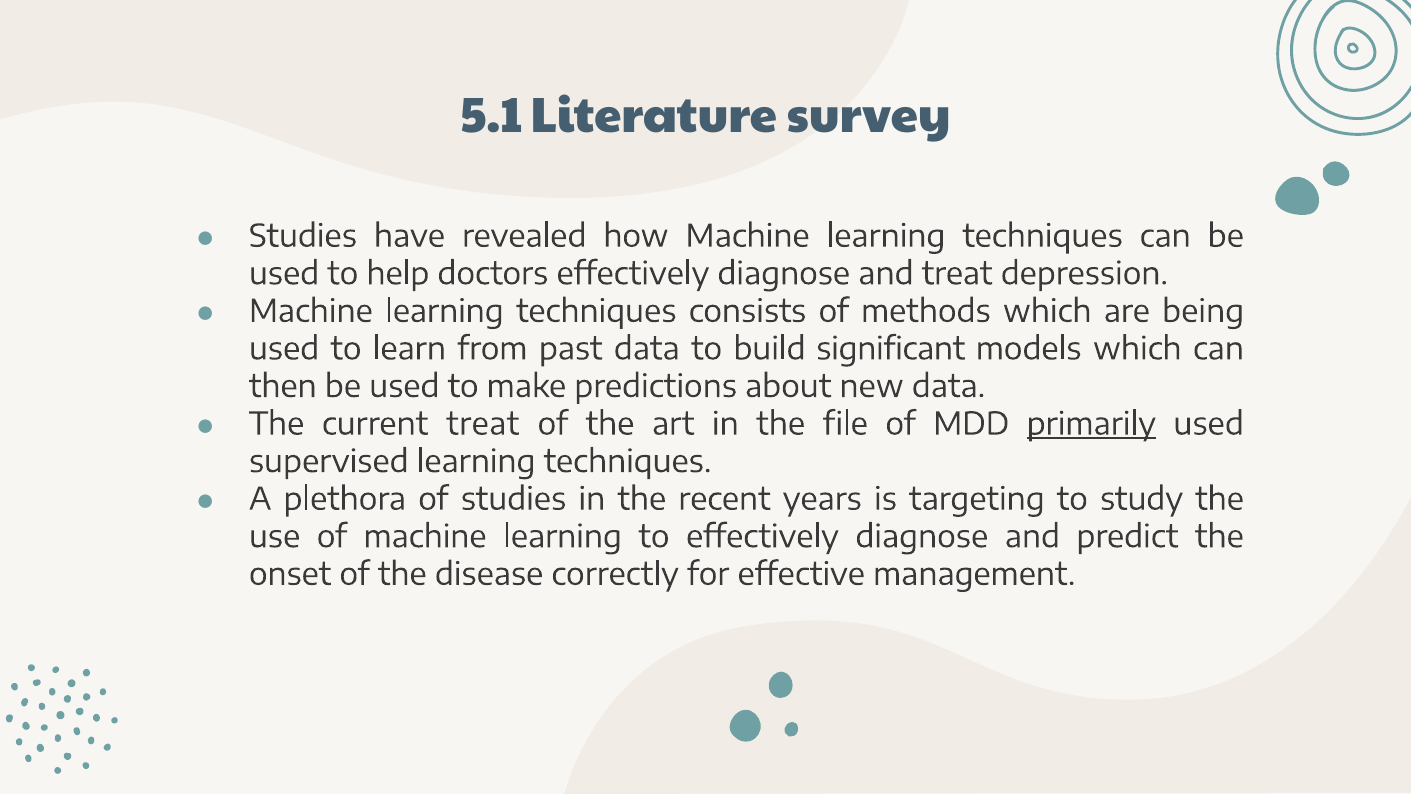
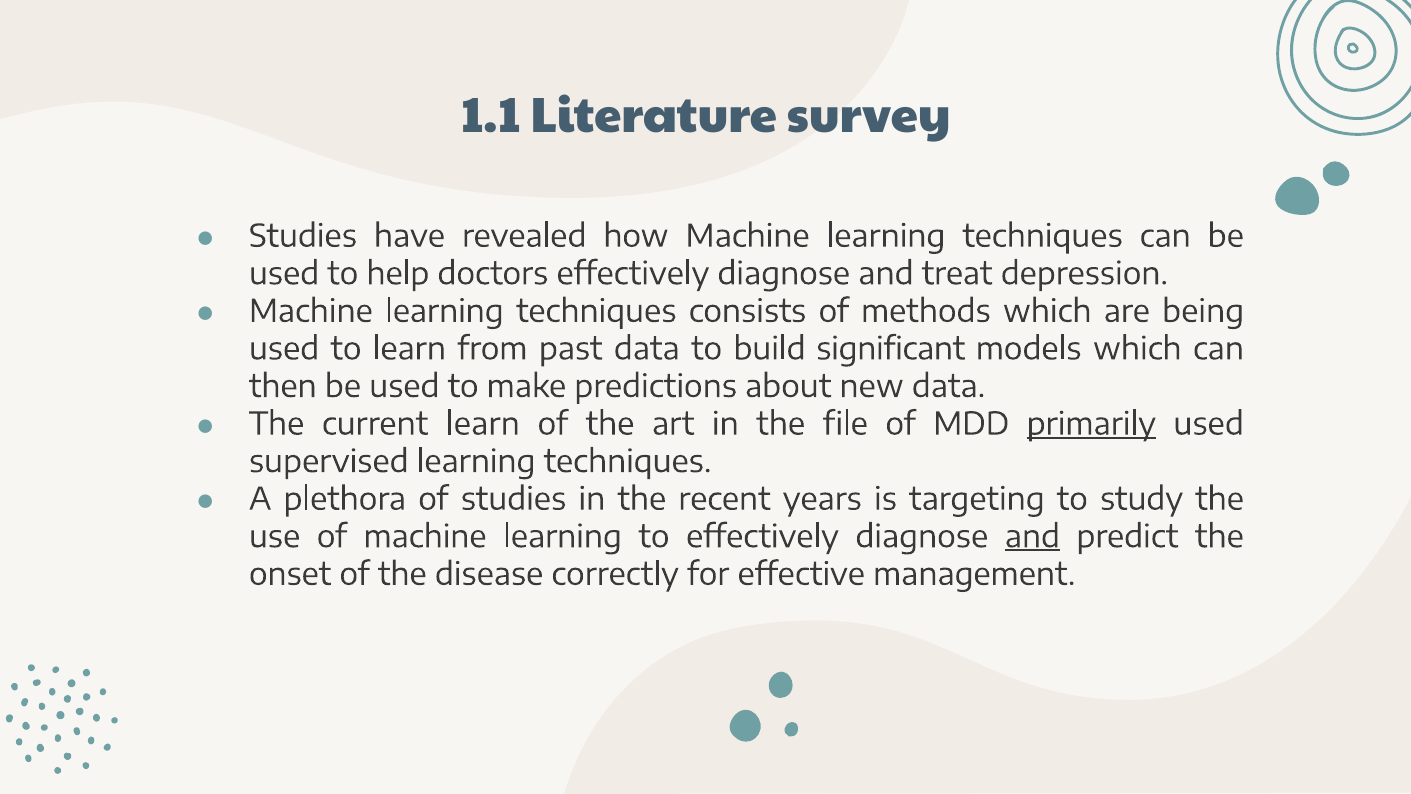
5.1: 5.1 -> 1.1 (490, 116)
current treat: treat -> learn (483, 424)
and underline: none -> present (1032, 537)
